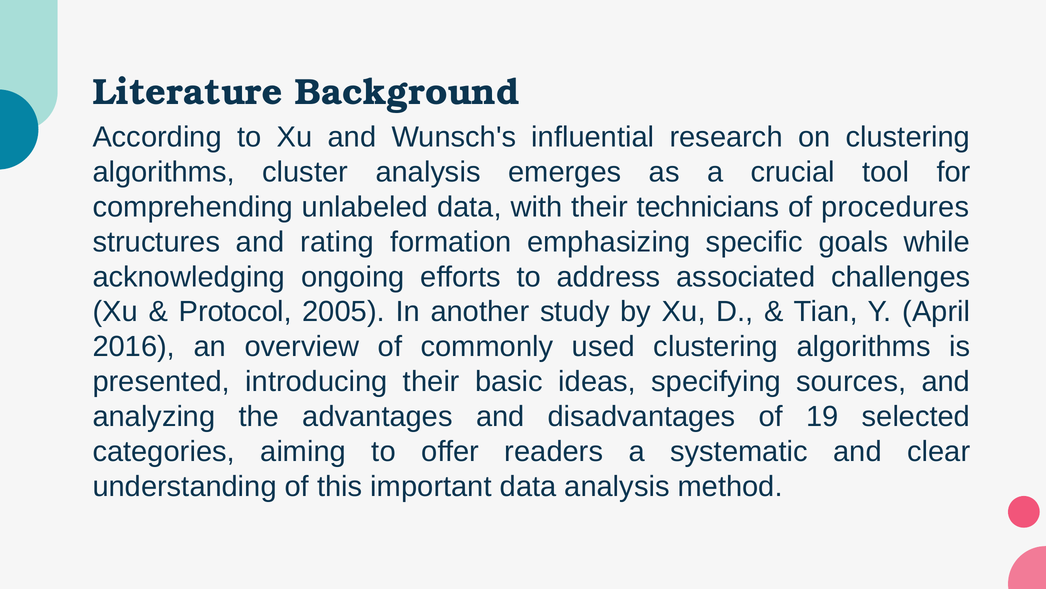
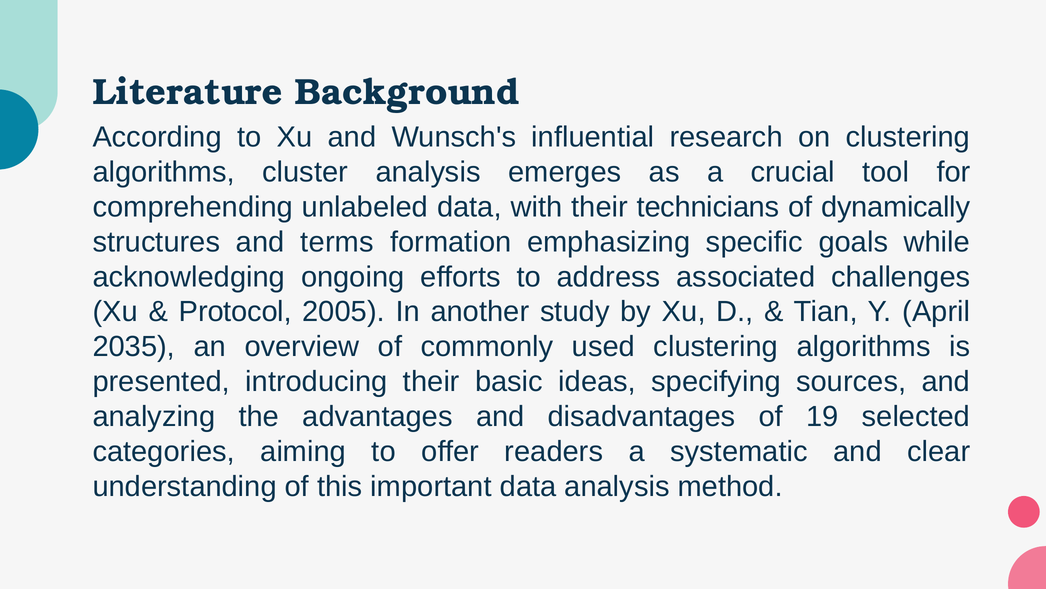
procedures: procedures -> dynamically (896, 207)
rating: rating -> terms (337, 242)
2016: 2016 -> 2035 (134, 346)
